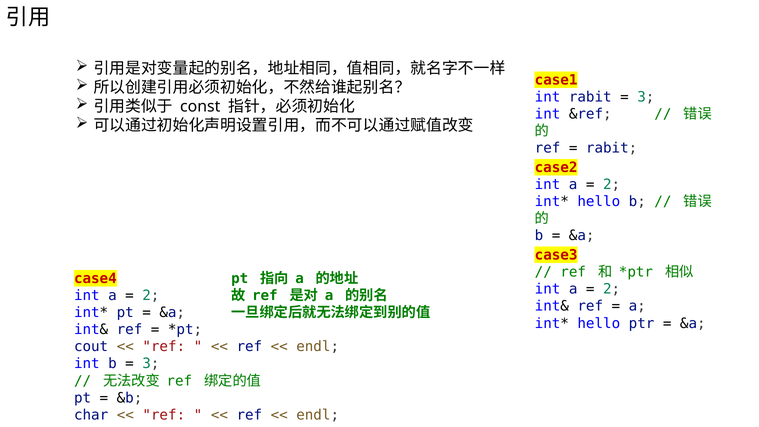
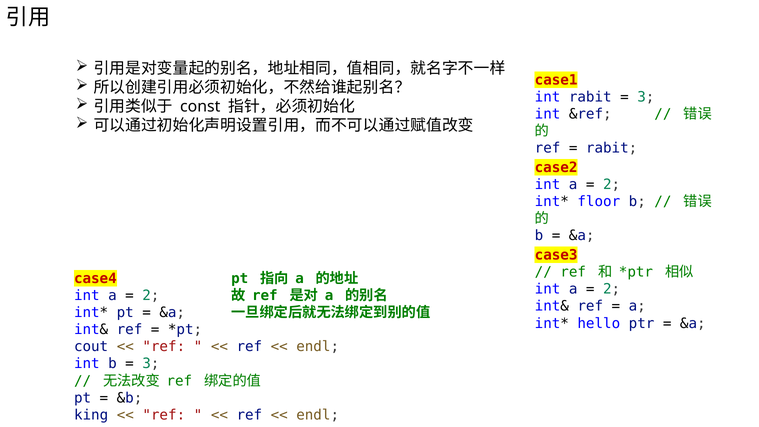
hello: hello -> floor (599, 202)
char: char -> king (91, 415)
